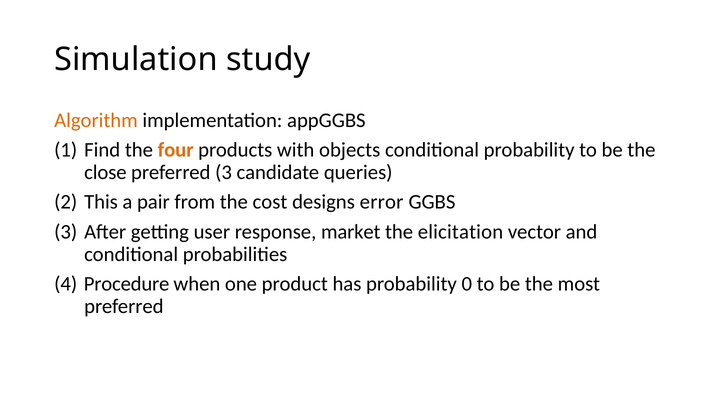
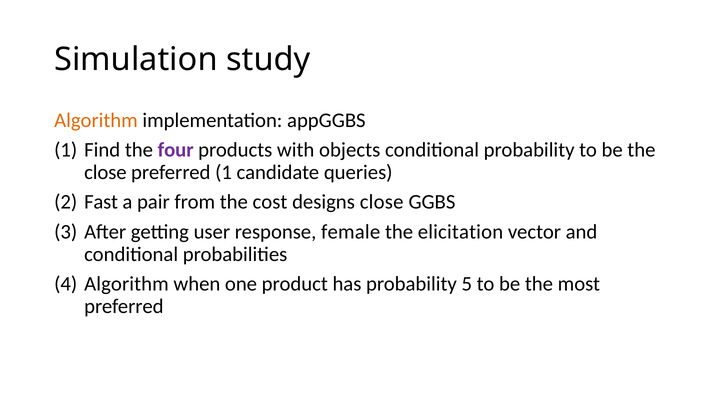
four colour: orange -> purple (176, 150)
preferred 3: 3 -> 1 (224, 172)
This: This -> Fast (101, 202)
designs error: error -> close (382, 202)
market: market -> female (351, 232)
Procedure: Procedure -> Algorithm (126, 284)
0: 0 -> 5 (467, 284)
